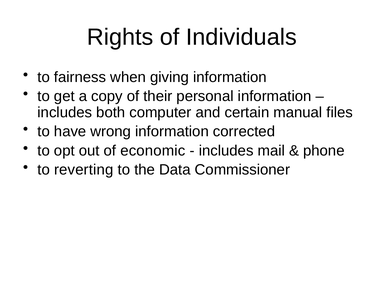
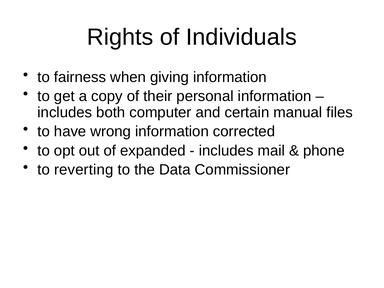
economic: economic -> expanded (153, 151)
